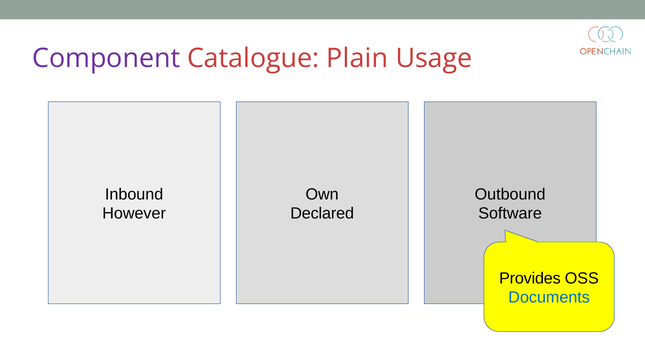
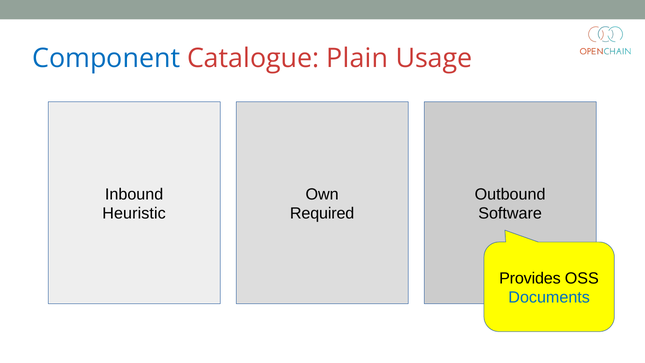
Component colour: purple -> blue (106, 58)
However: However -> Heuristic (134, 214)
Declared: Declared -> Required (322, 214)
